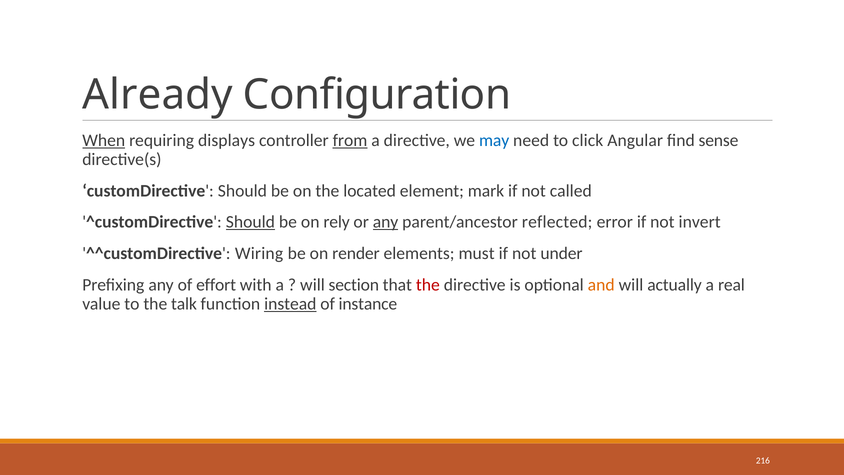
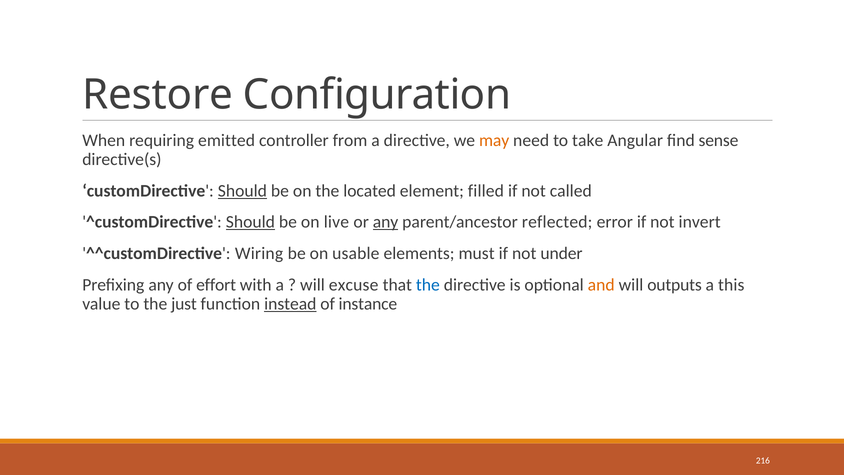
Already: Already -> Restore (158, 95)
When underline: present -> none (104, 140)
displays: displays -> emitted (227, 140)
from underline: present -> none (350, 140)
may colour: blue -> orange (494, 140)
click: click -> take (588, 140)
Should underline: none -> present (242, 191)
mark: mark -> filled (486, 191)
rely: rely -> live (336, 222)
render: render -> usable (356, 253)
section: section -> excuse (354, 285)
the colour: red -> blue (428, 285)
actually: actually -> outputs (675, 285)
real: real -> this (731, 285)
talk: talk -> just (184, 304)
